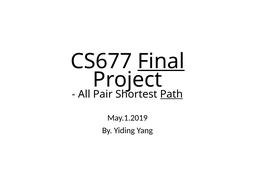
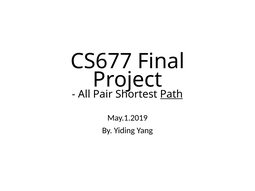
Final underline: present -> none (161, 61)
